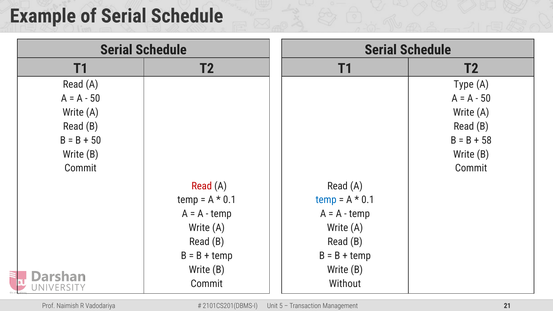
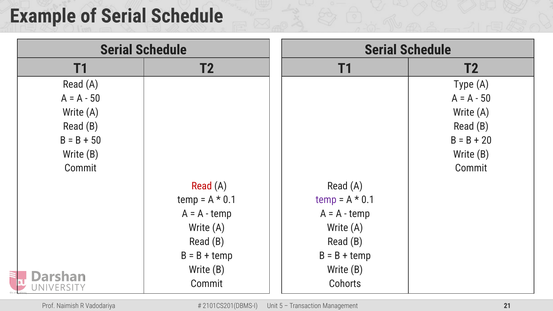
58: 58 -> 20 (487, 140)
temp colour: blue -> purple (326, 200)
Without: Without -> Cohorts (345, 284)
